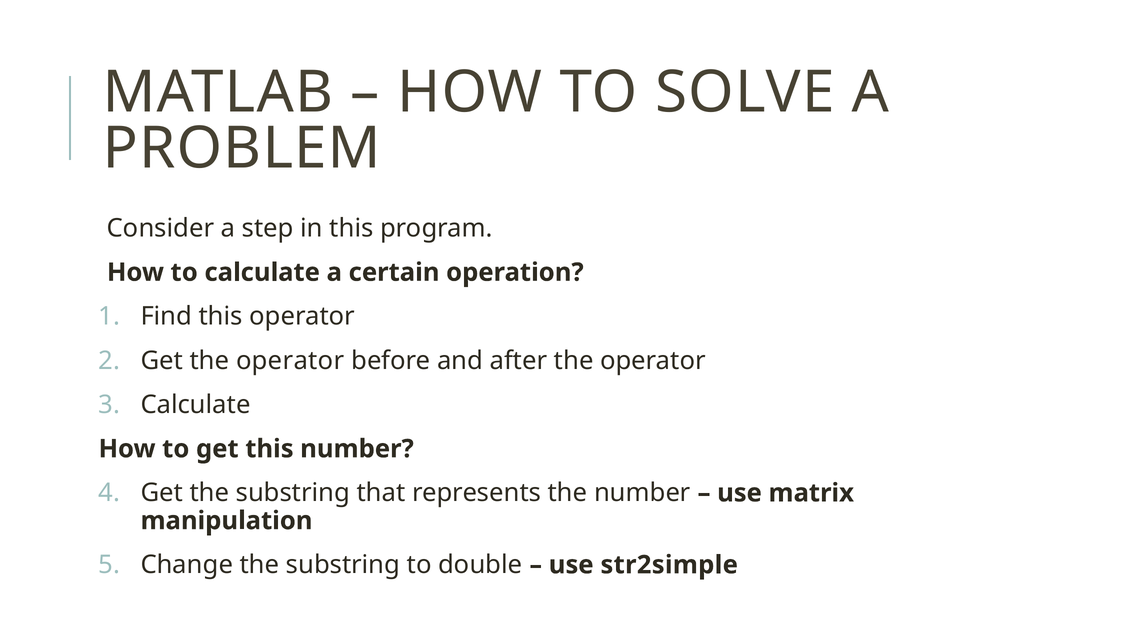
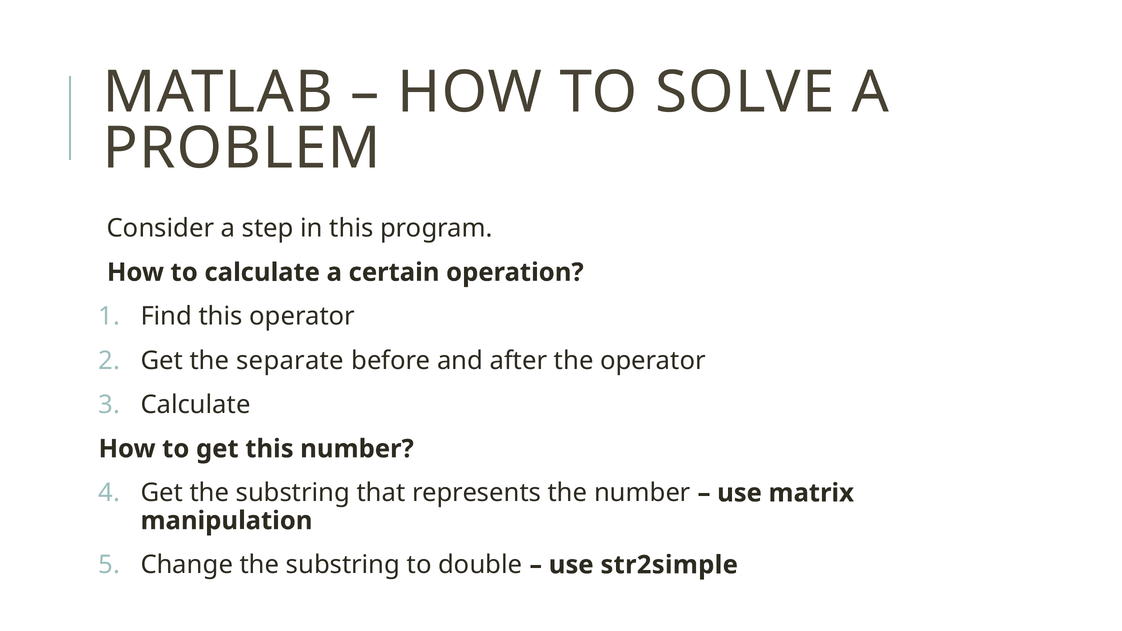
Get the operator: operator -> separate (290, 361)
